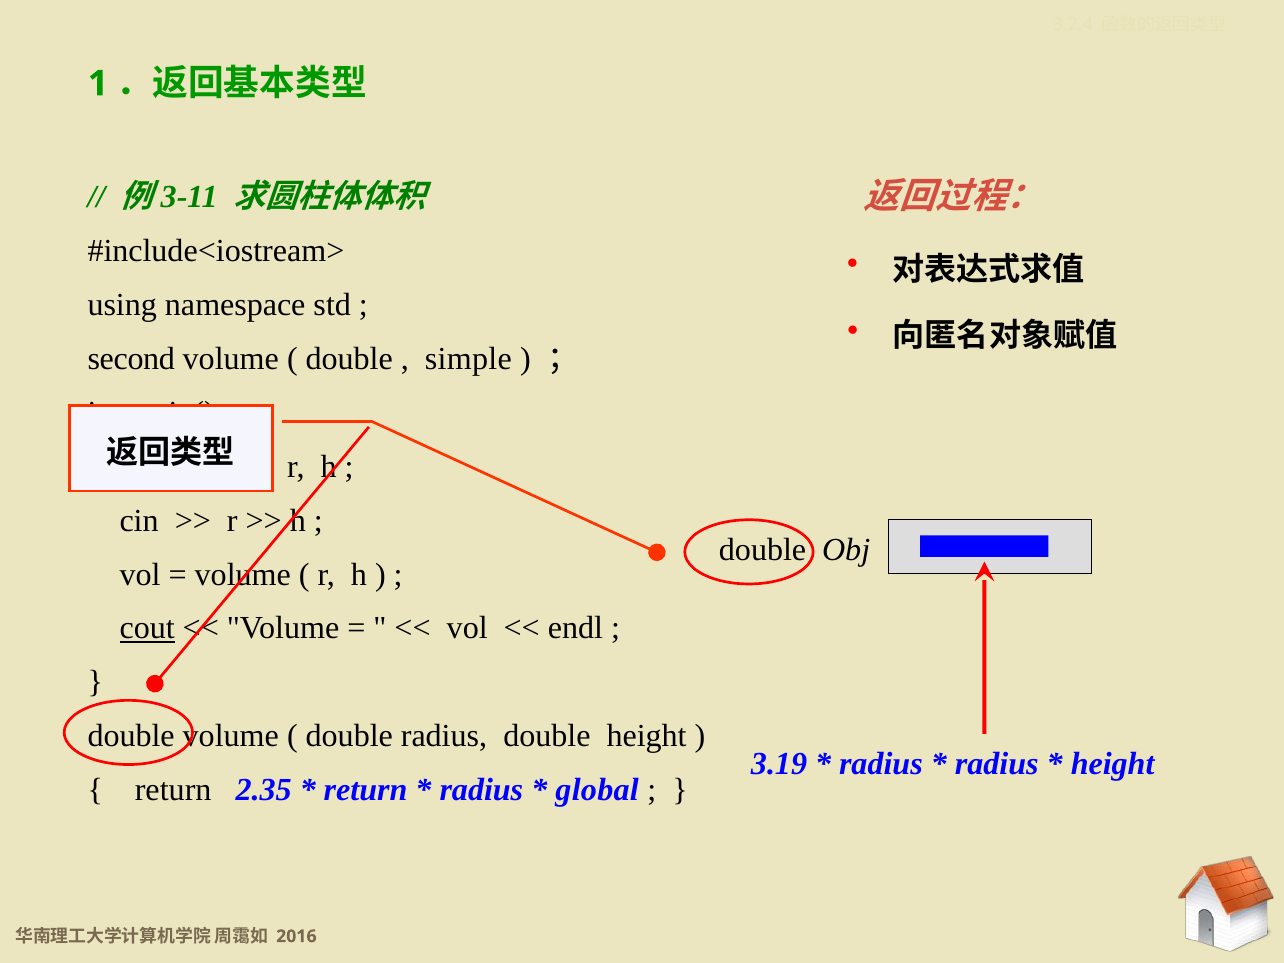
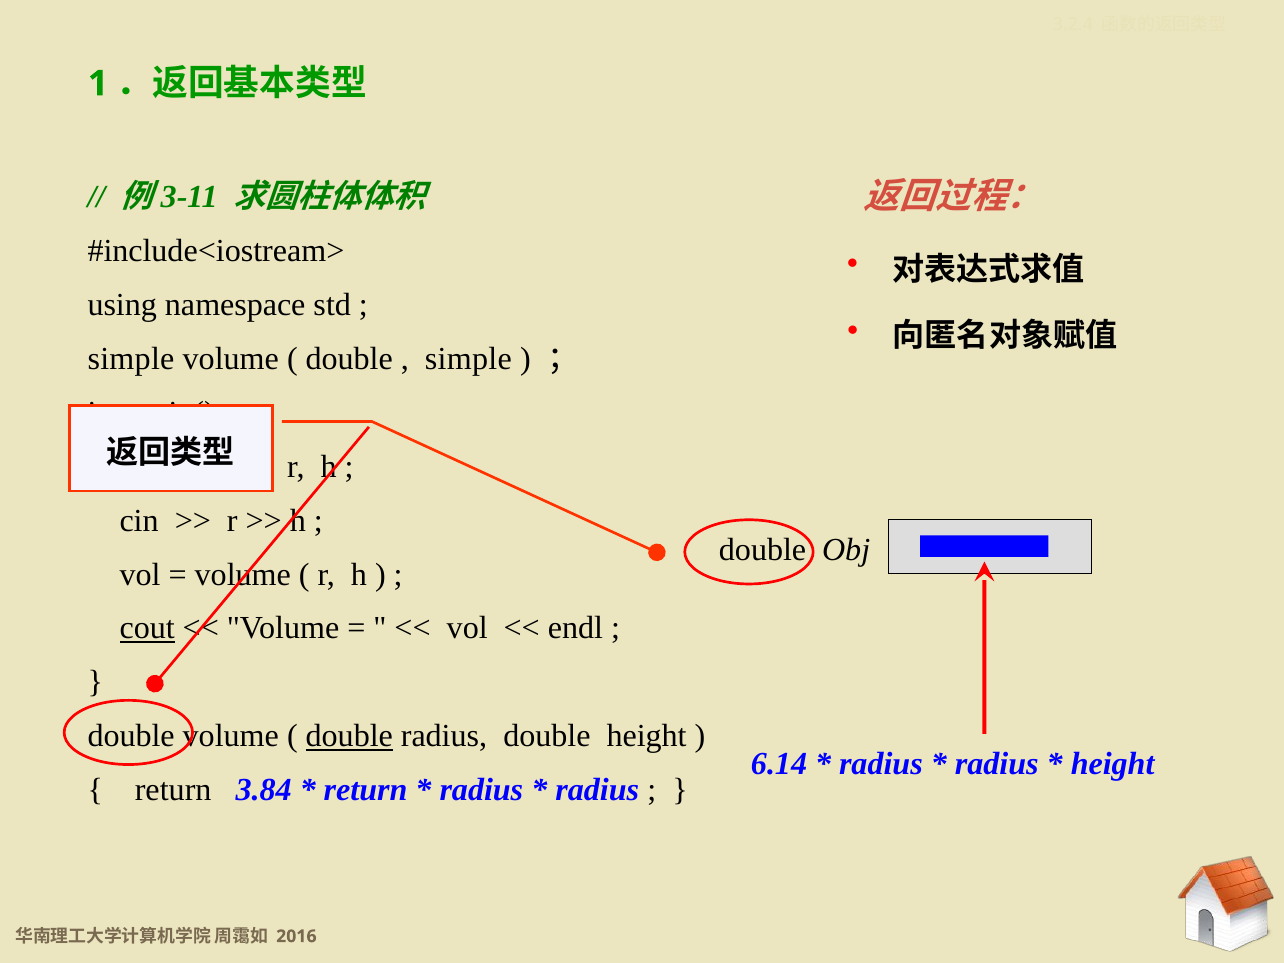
second: second -> simple (131, 359)
double underline: none -> present (349, 736)
3.19: 3.19 -> 6.14 (779, 764)
2.35: 2.35 -> 3.84 (264, 790)
global: global -> radius (597, 790)
